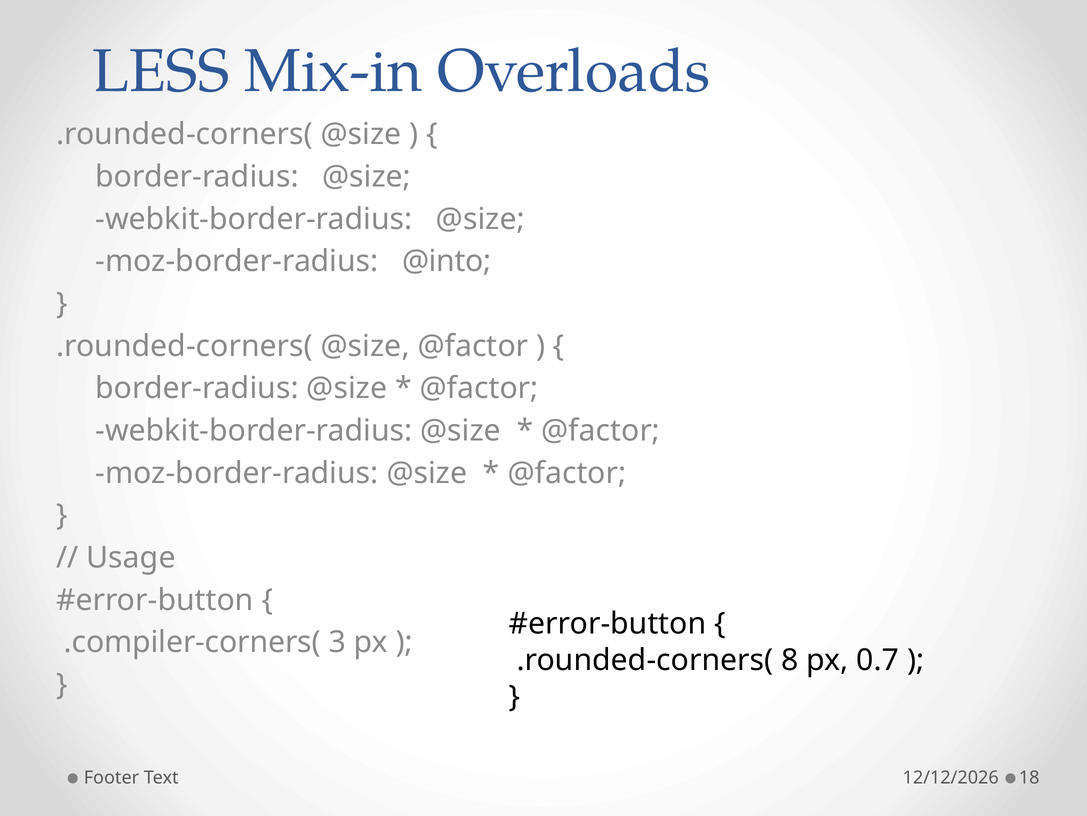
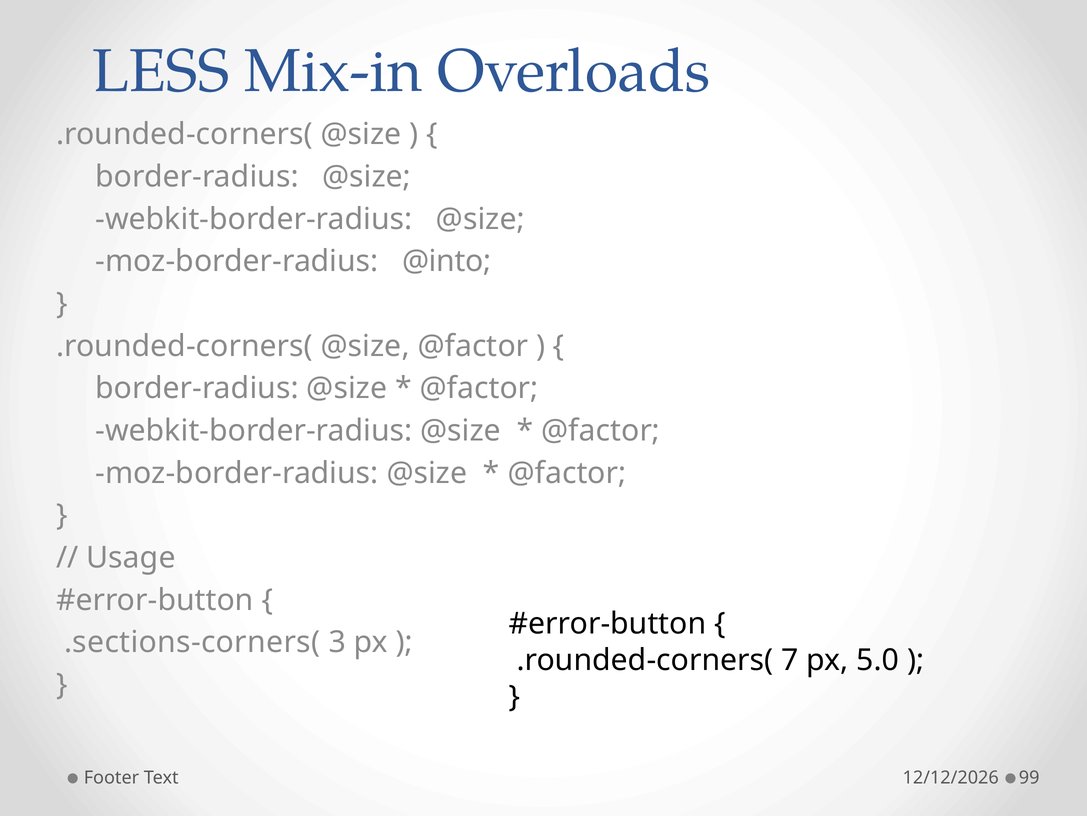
.compiler-corners(: .compiler-corners( -> .sections-corners( (192, 642)
8: 8 -> 7 (790, 660)
0.7: 0.7 -> 5.0 (878, 660)
18: 18 -> 99 (1029, 777)
